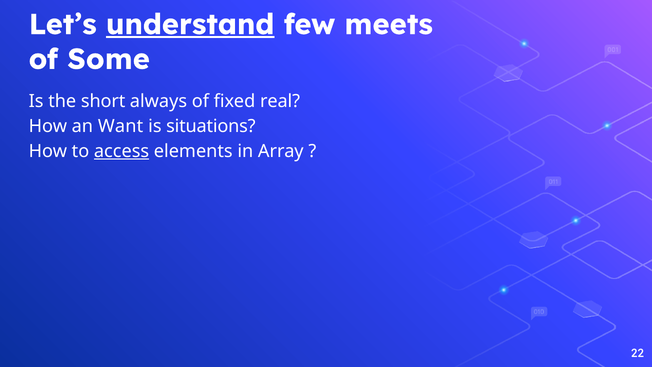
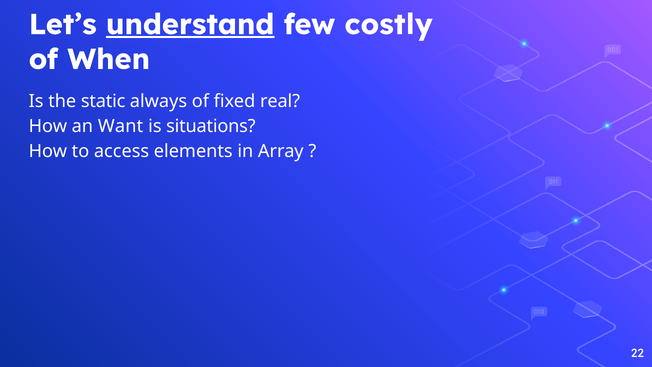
meets: meets -> costly (389, 25)
Some: Some -> When (109, 59)
short: short -> static (103, 101)
access underline: present -> none (122, 151)
